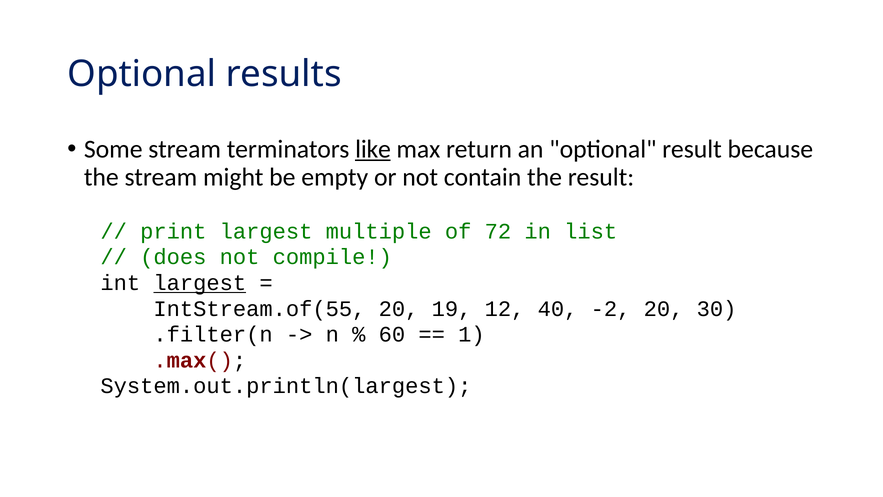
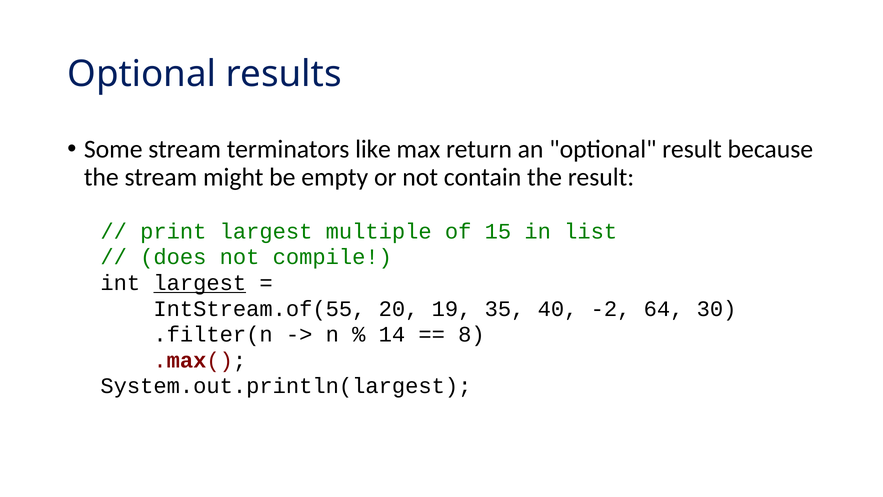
like underline: present -> none (373, 149)
72: 72 -> 15 (498, 231)
12: 12 -> 35 (505, 309)
-2 20: 20 -> 64 (664, 309)
60: 60 -> 14 (392, 334)
1: 1 -> 8 (471, 334)
